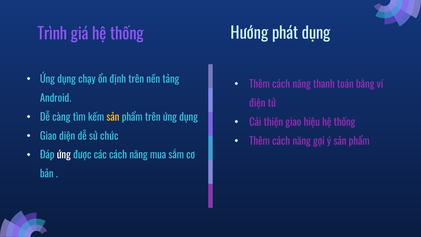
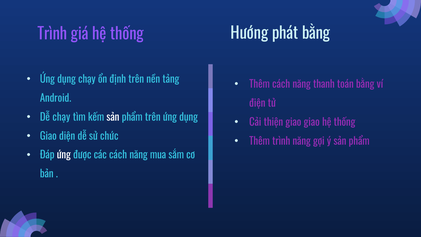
phát dụng: dụng -> bằng (316, 34)
Dễ càng: càng -> chạy (61, 117)
sản colour: yellow -> white (113, 117)
giao hiệu: hiệu -> giao (312, 122)
cách: cách -> trình (281, 141)
